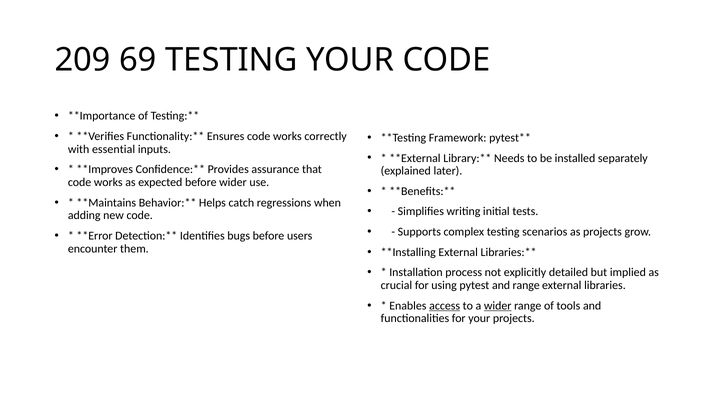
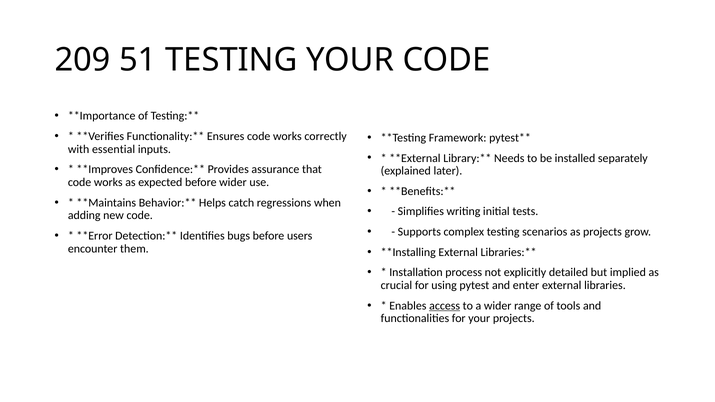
69: 69 -> 51 (138, 60)
and range: range -> enter (526, 285)
wider underline: present -> none (498, 306)
